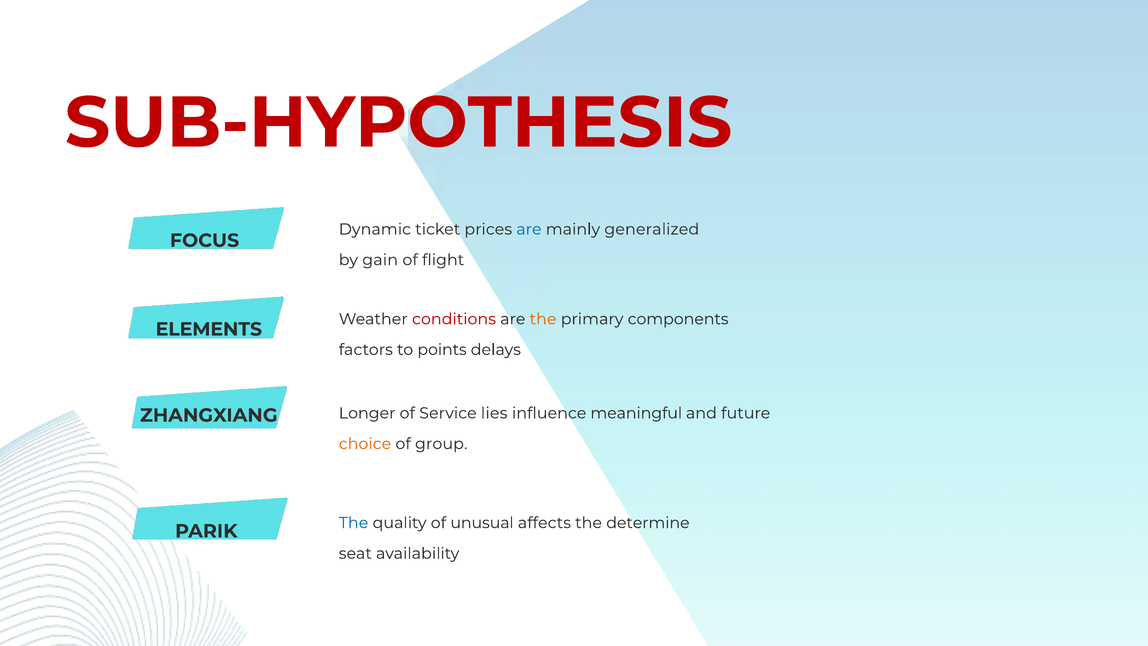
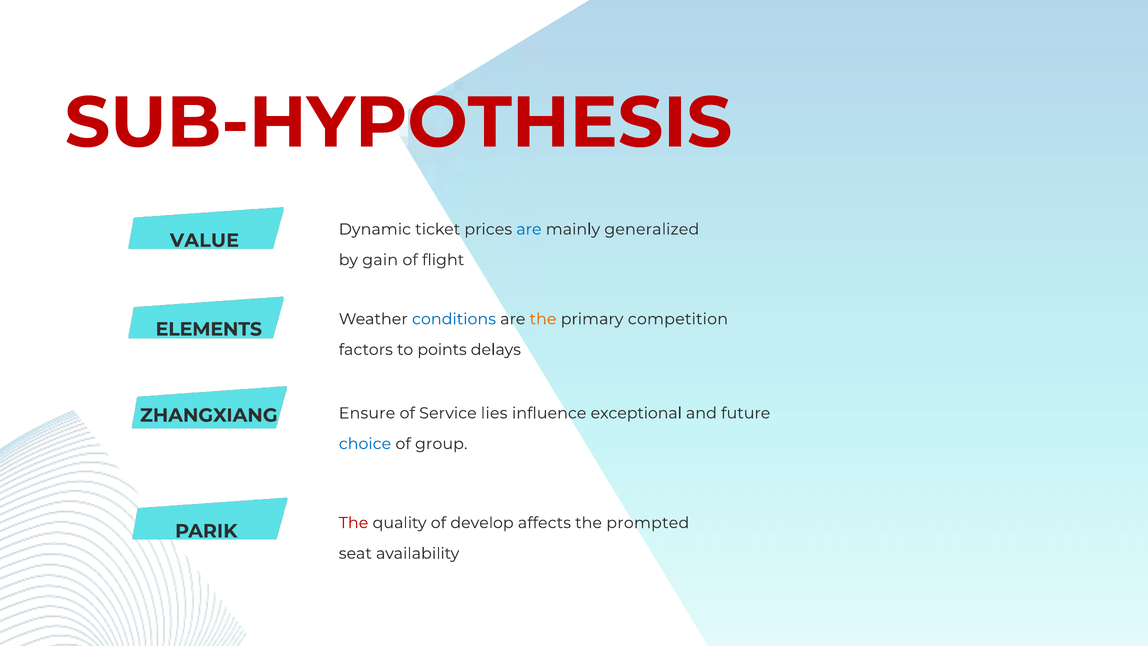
FOCUS: FOCUS -> VALUE (204, 240)
conditions colour: red -> blue (454, 319)
components: components -> competition (678, 319)
Longer: Longer -> Ensure (367, 413)
meaningful: meaningful -> exceptional (636, 413)
choice colour: orange -> blue (365, 444)
The colour: blue -> red (354, 523)
unusual: unusual -> develop (482, 523)
determine: determine -> prompted (648, 523)
